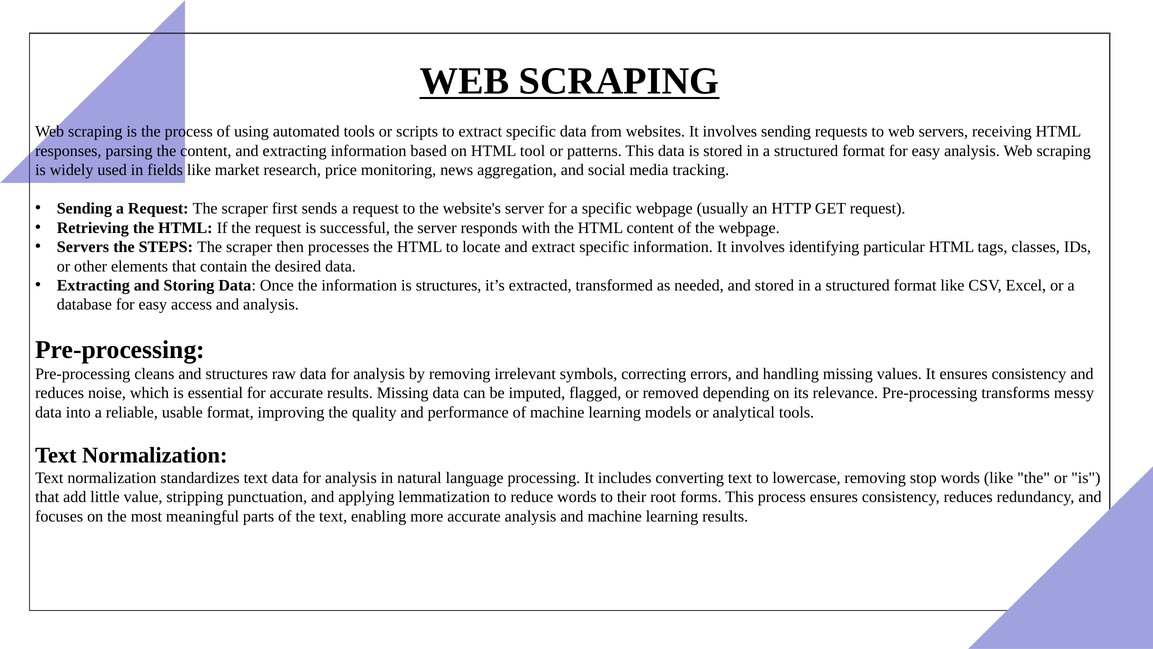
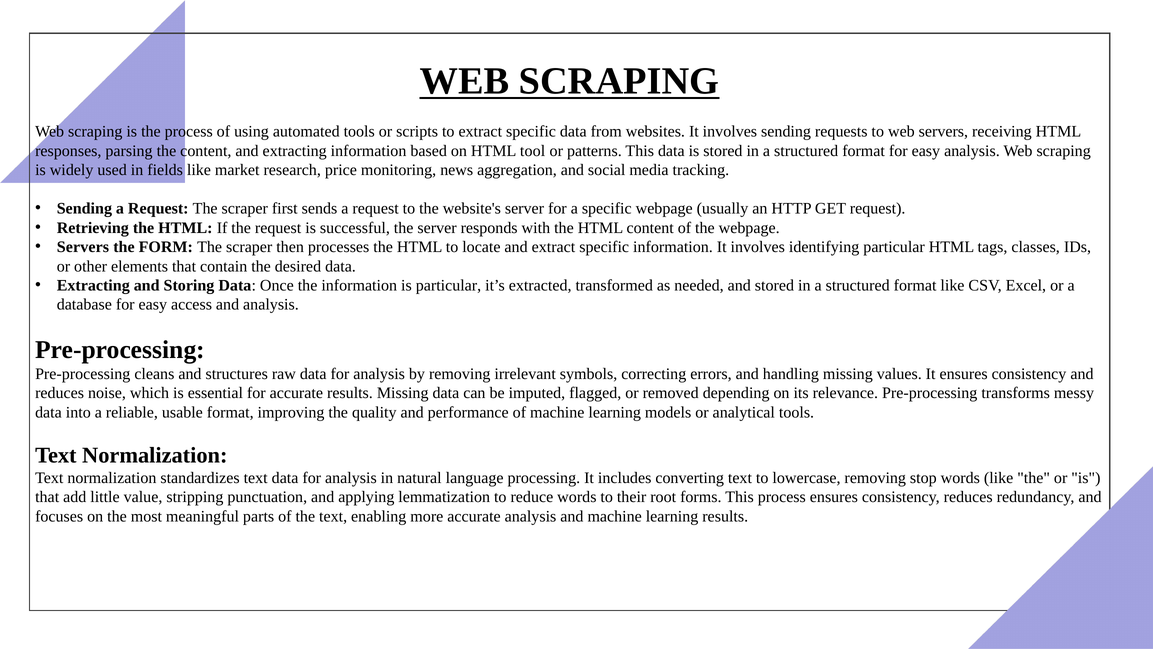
STEPS: STEPS -> FORM (166, 247)
is structures: structures -> particular (448, 285)
